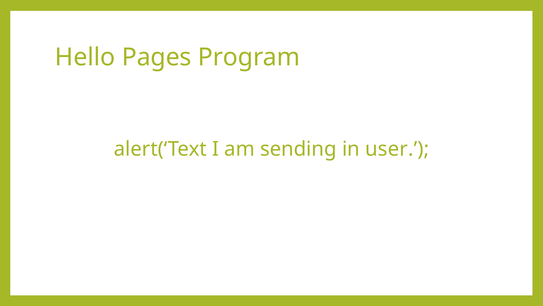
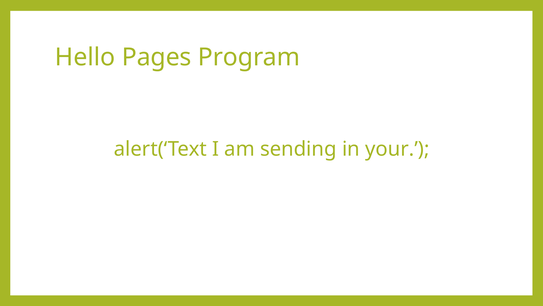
user: user -> your (397, 149)
